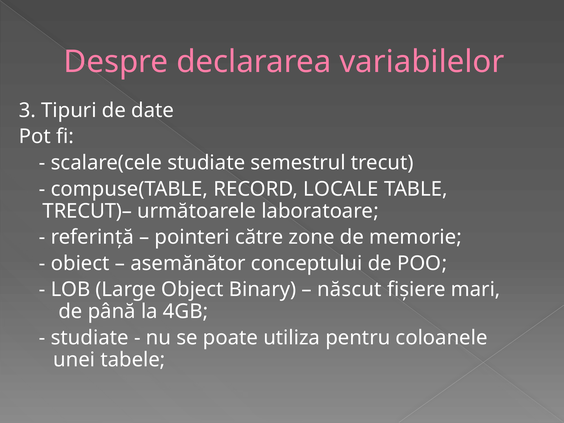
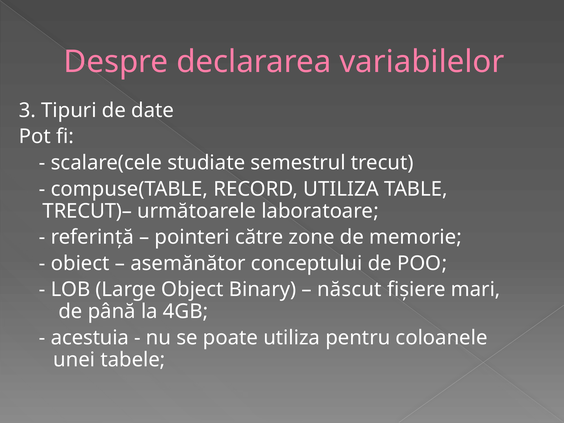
RECORD LOCALE: LOCALE -> UTILIZA (341, 189)
studiate: studiate -> acestuia (90, 338)
